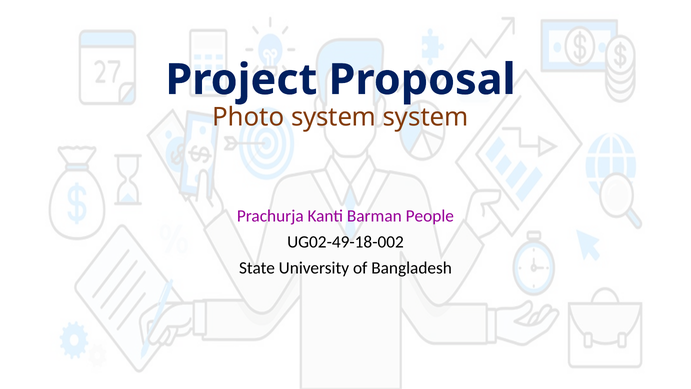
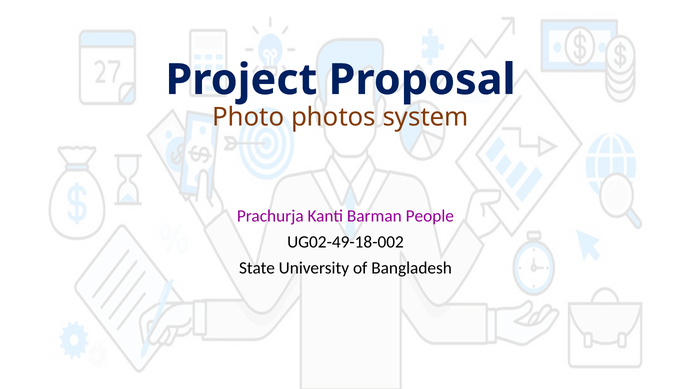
Photo system: system -> photos (334, 117)
